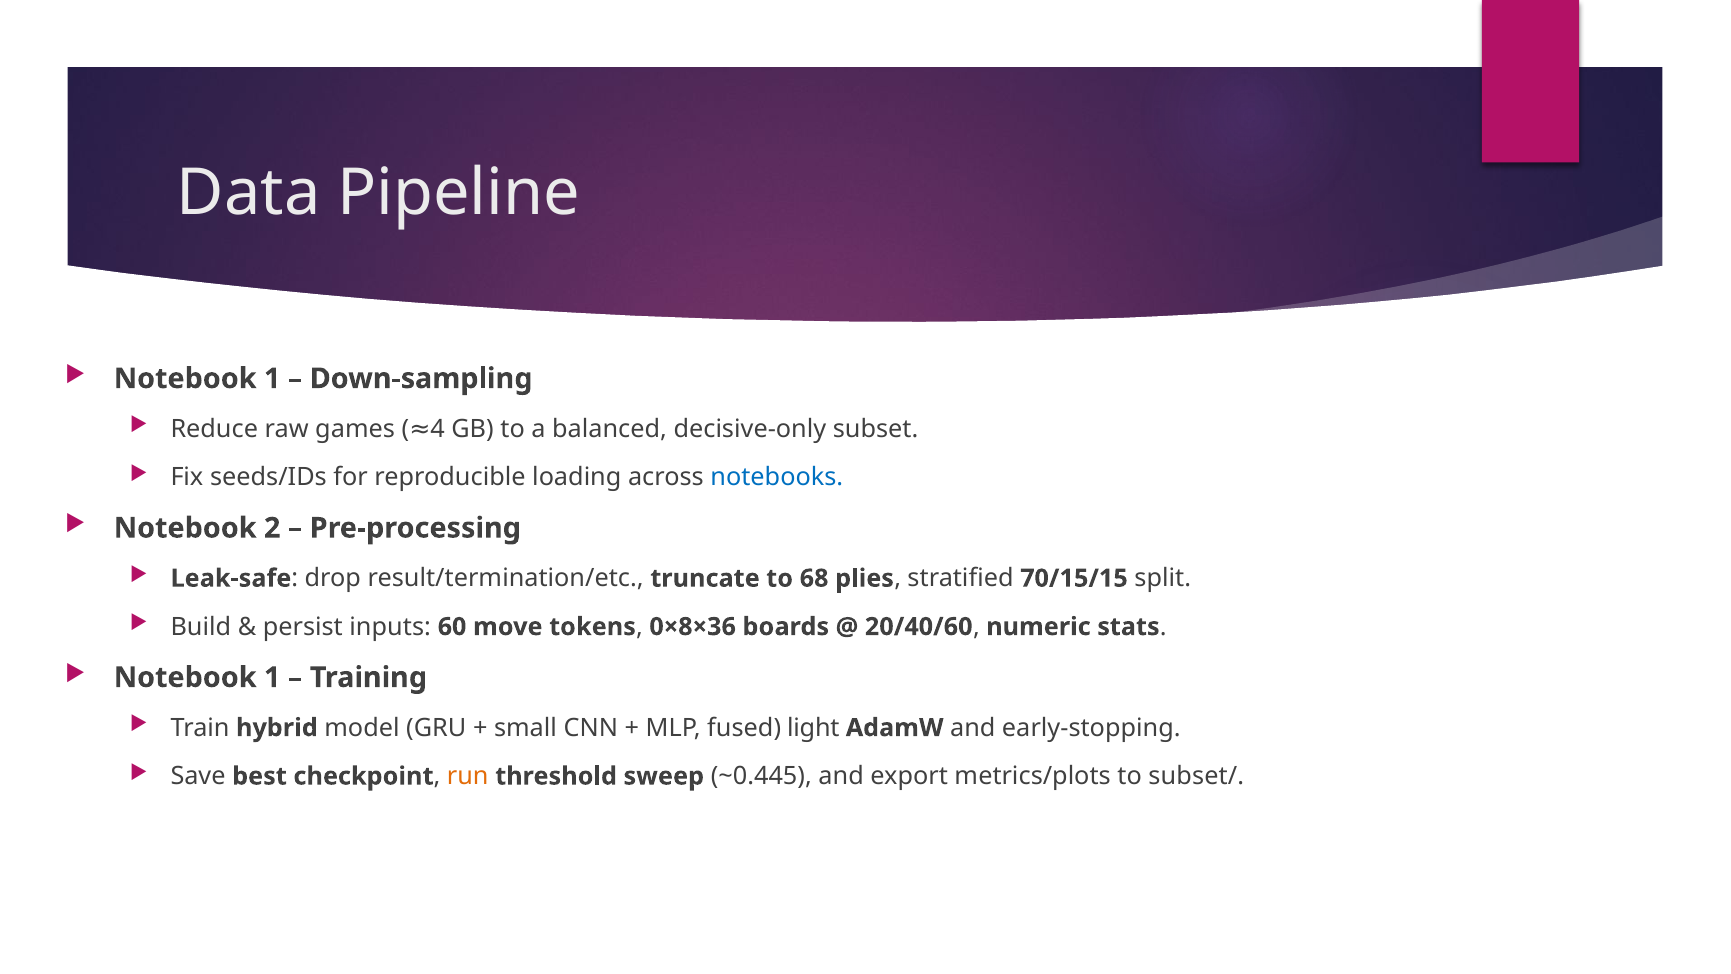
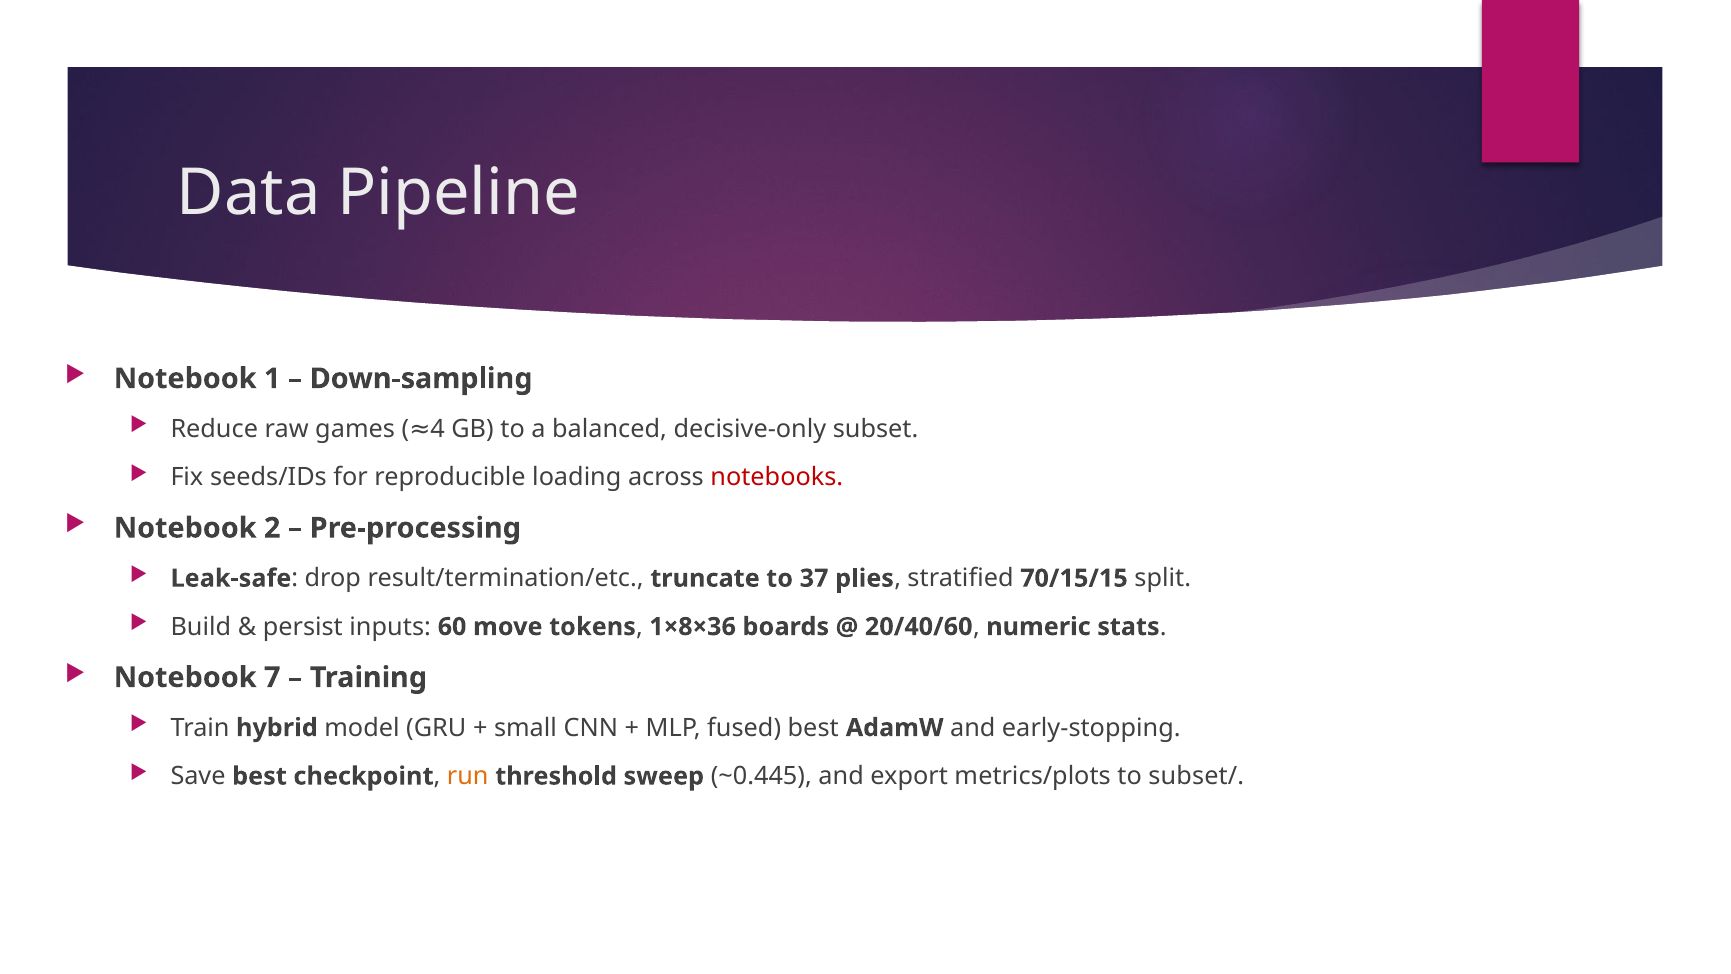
notebooks colour: blue -> red (777, 477)
68: 68 -> 37 (814, 578)
0×8×36: 0×8×36 -> 1×8×36 (693, 627)
1: 1 -> 7 (272, 677)
fused light: light -> best (813, 728)
